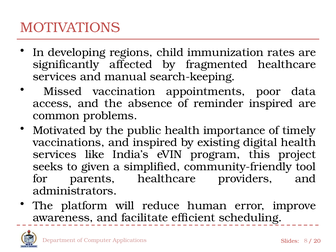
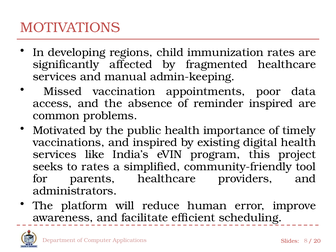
search-keeping: search-keeping -> admin-keeping (192, 77)
to given: given -> rates (95, 167)
